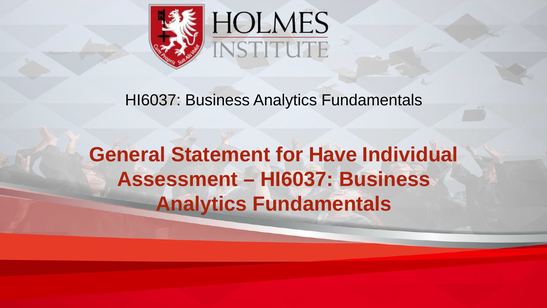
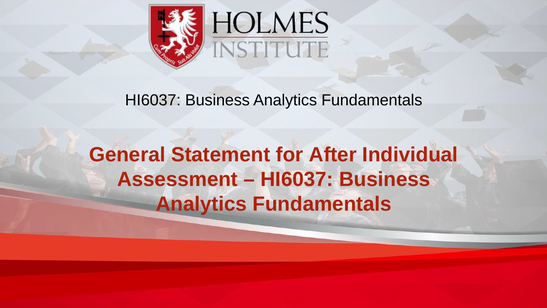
Have: Have -> After (333, 154)
